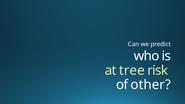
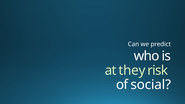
tree: tree -> they (132, 70)
other: other -> social (151, 85)
